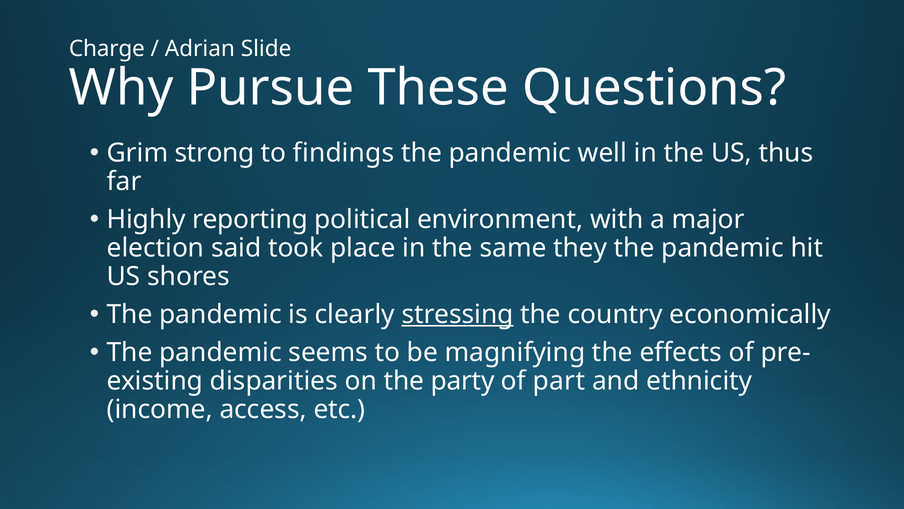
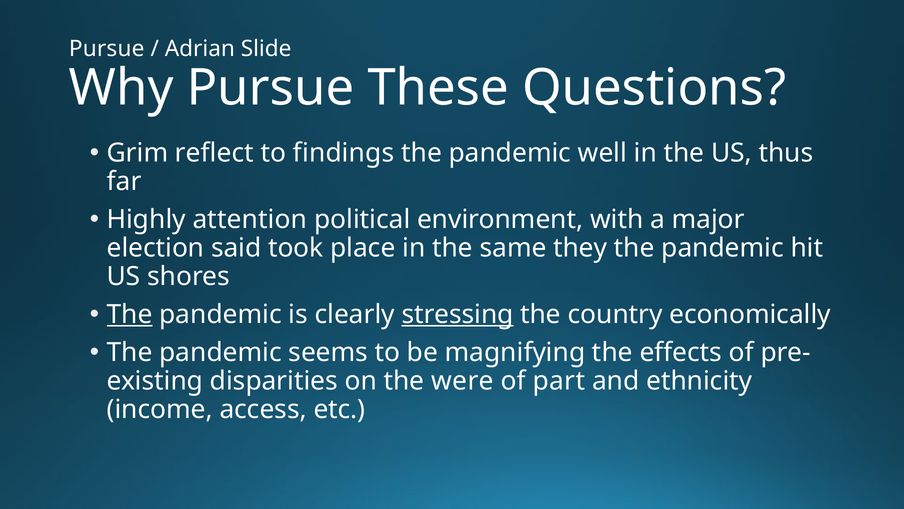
Charge: Charge -> Pursue (107, 49)
strong: strong -> reflect (214, 153)
reporting: reporting -> attention (250, 219)
The underline: none -> present (130, 314)
party: party -> were (463, 380)
